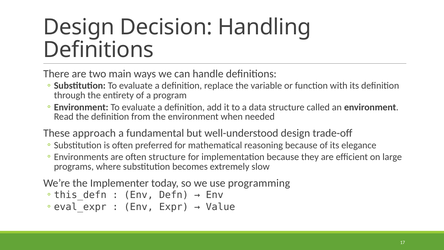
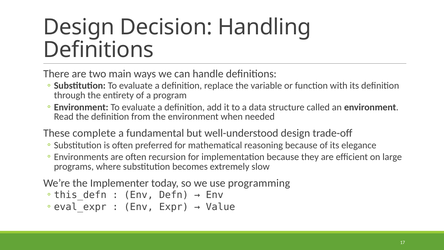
approach: approach -> complete (94, 133)
often structure: structure -> recursion (167, 157)
